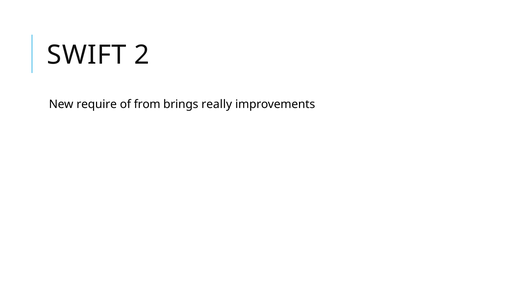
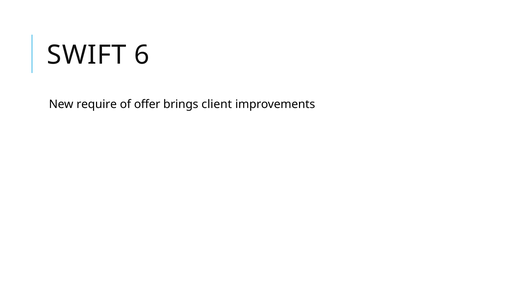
2: 2 -> 6 (142, 55)
from: from -> offer (147, 104)
really: really -> client (217, 104)
